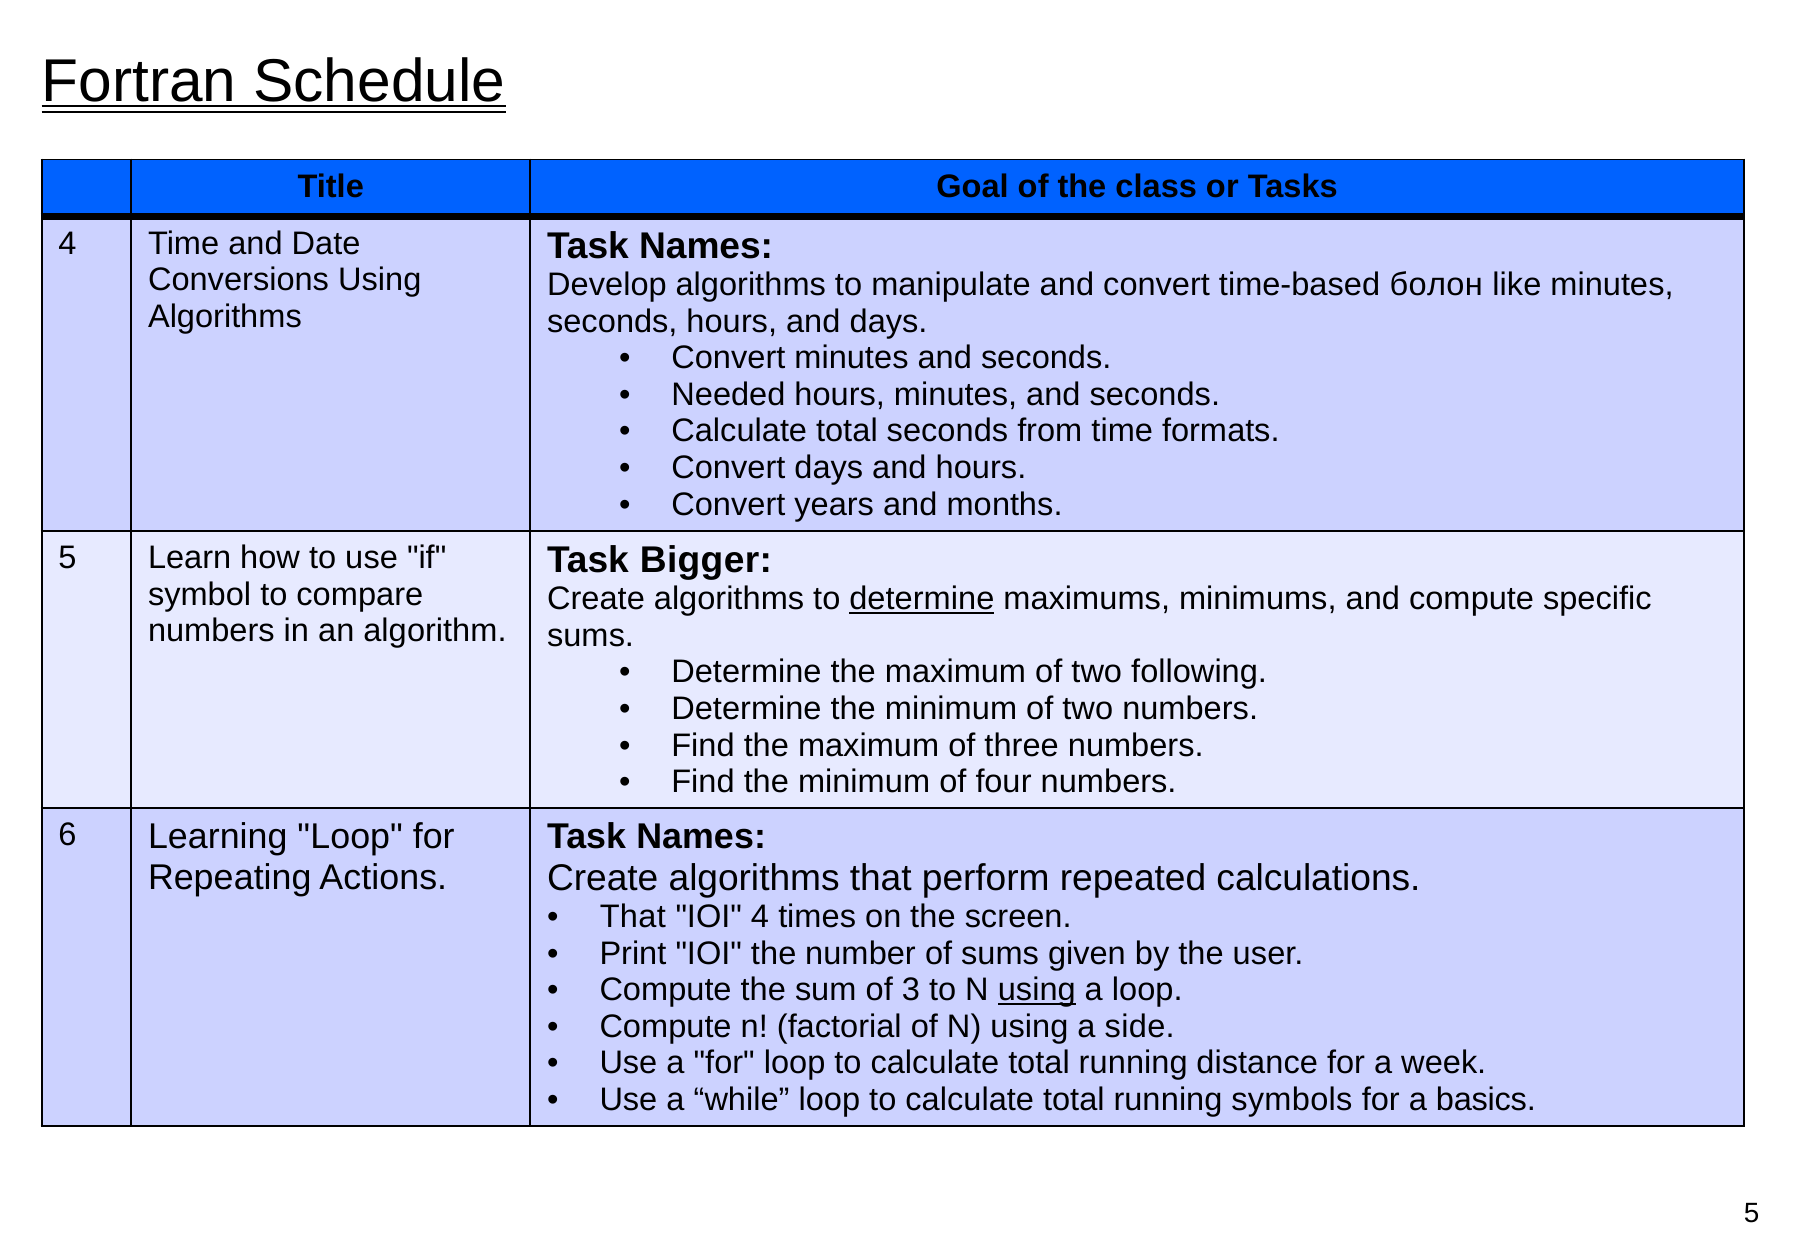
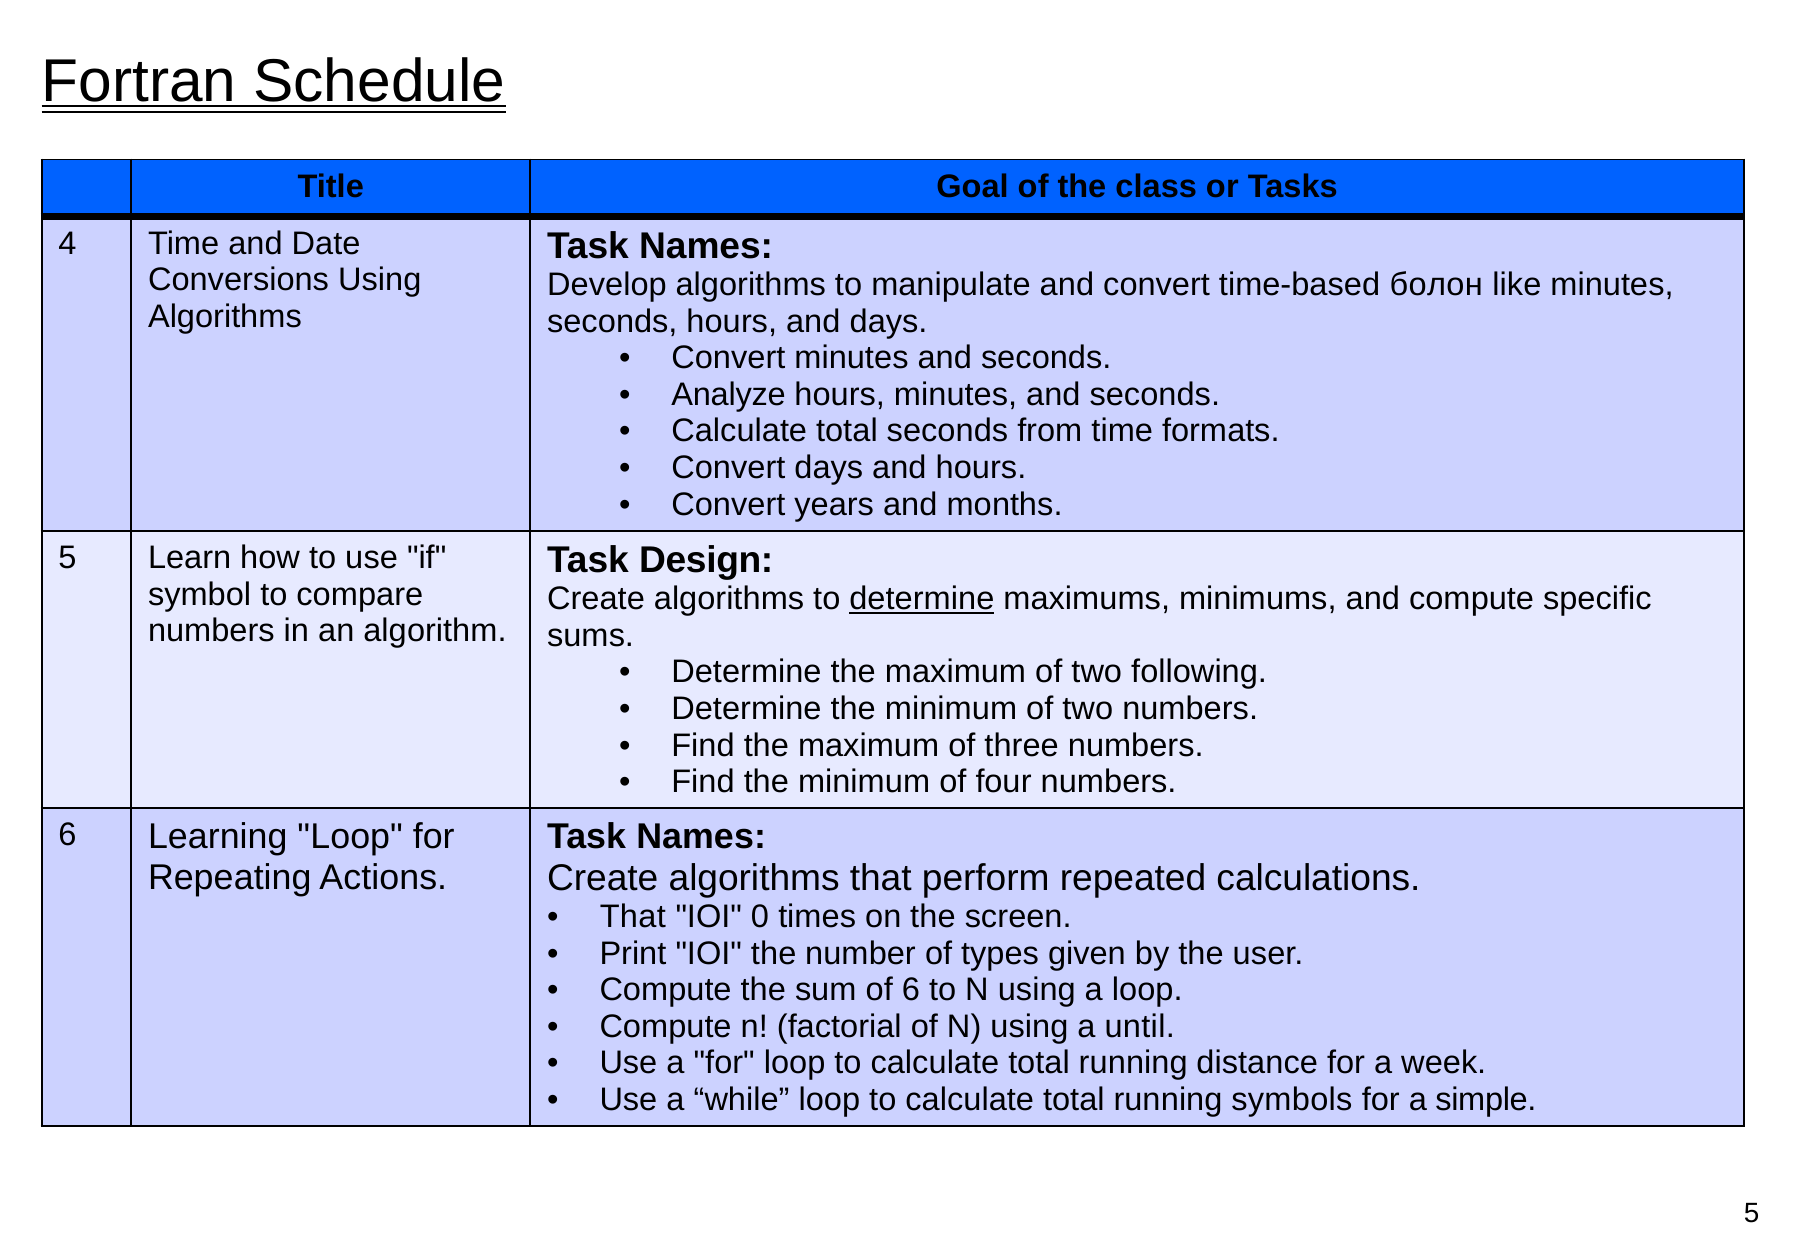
Needed: Needed -> Analyze (729, 395)
Bigger: Bigger -> Design (706, 560)
IOI 4: 4 -> 0 (760, 917)
of sums: sums -> types (1000, 953)
of 3: 3 -> 6 (911, 990)
using underline: present -> none (1037, 990)
side: side -> until (1140, 1027)
basics: basics -> simple (1486, 1100)
